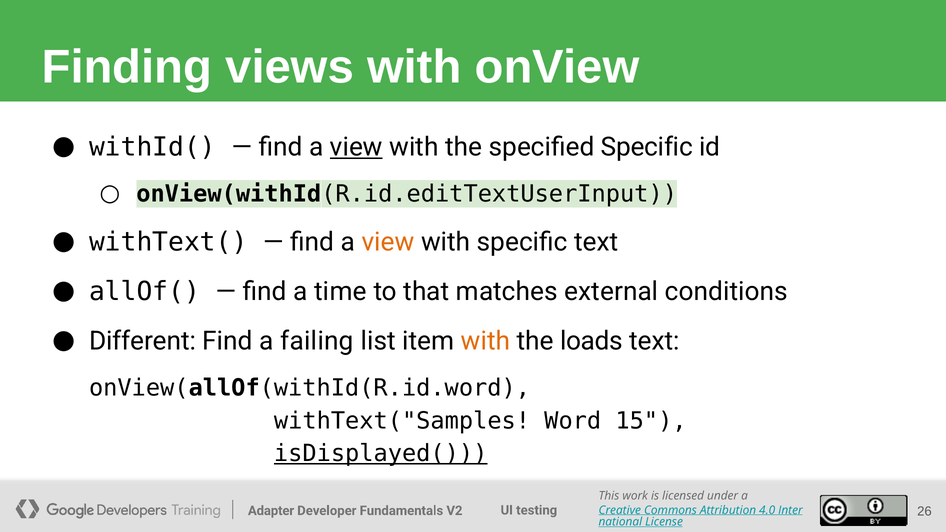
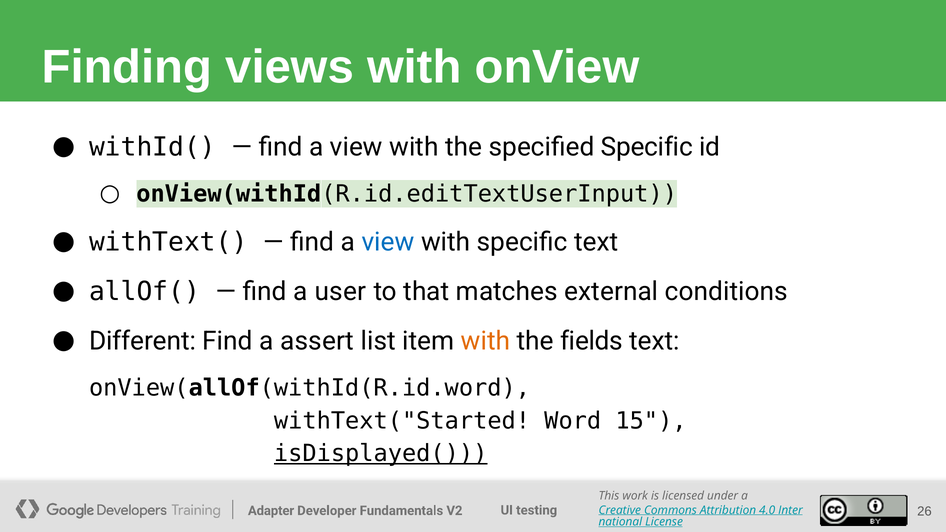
view underline: present -> none (356, 147)
view colour: orange -> blue (388, 242)
time: time -> user (340, 292)
failing: failing -> assert (317, 341)
loads: loads -> fields (592, 341)
withText("Samples: withText("Samples -> withText("Started (402, 421)
